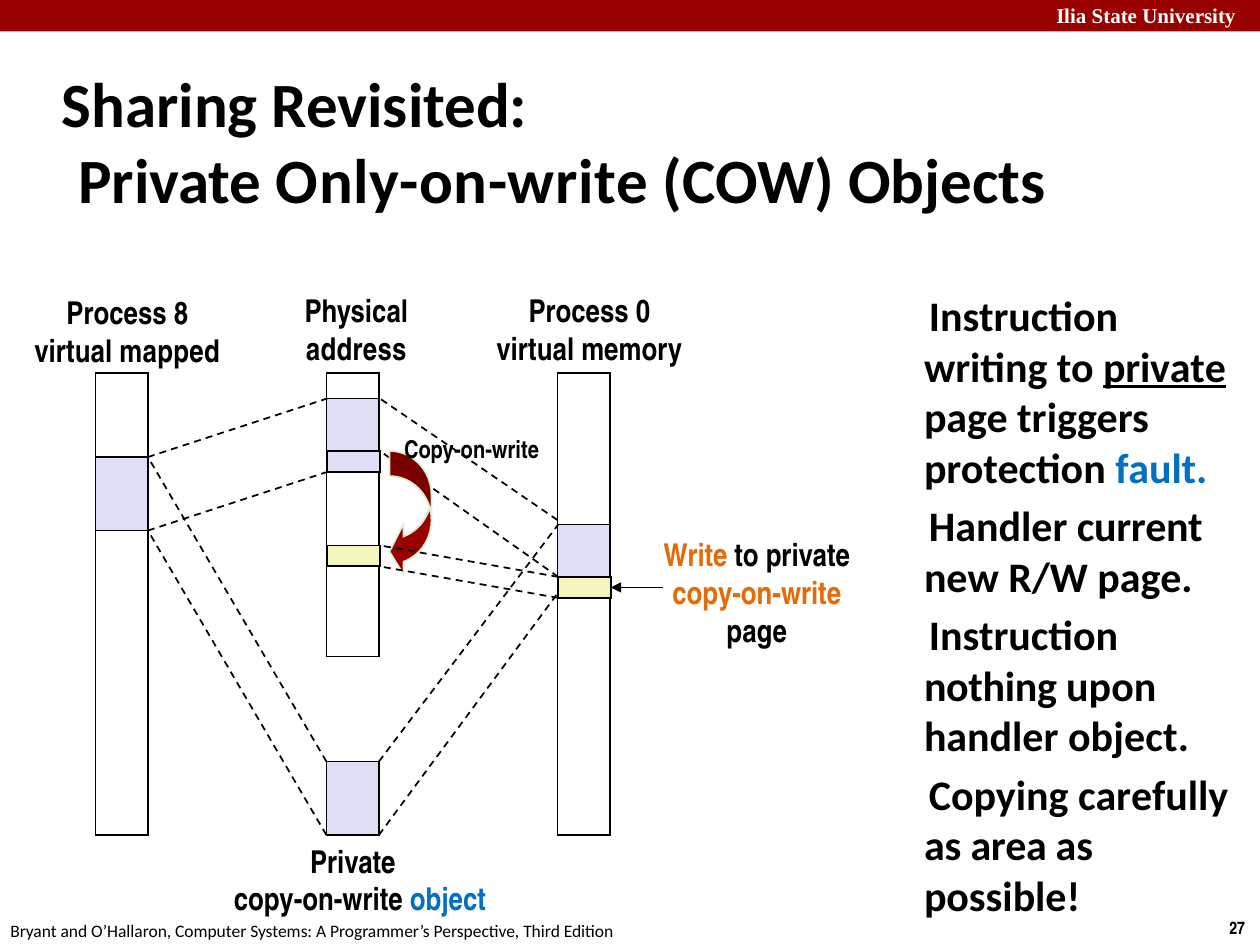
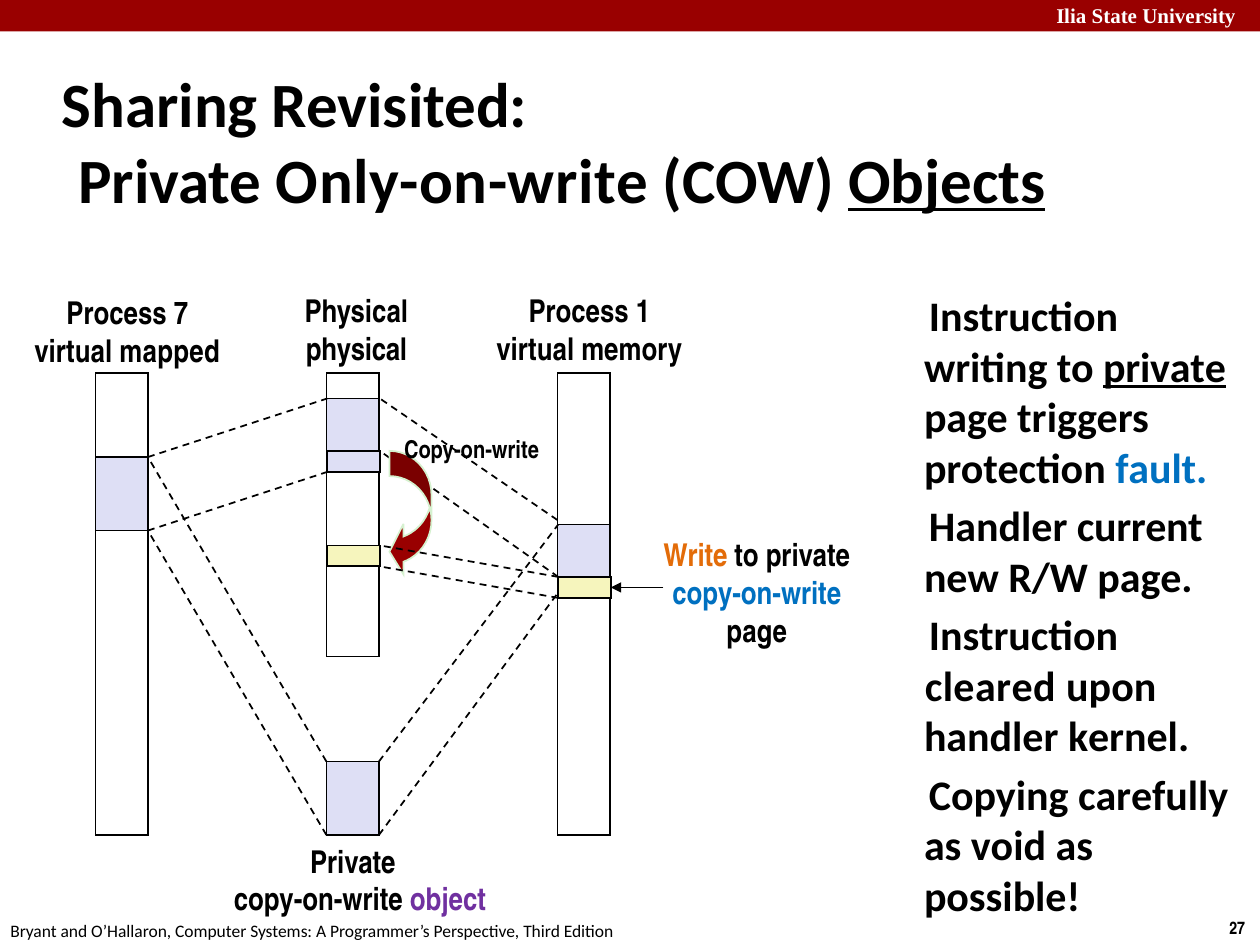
Objects underline: none -> present (947, 182)
0: 0 -> 1 (643, 312)
8: 8 -> 7 (181, 314)
address: address -> physical (356, 350)
copy-on-write colour: orange -> blue (757, 594)
nothing: nothing -> cleared (990, 688)
handler object: object -> kernel (1129, 738)
area: area -> void (1008, 847)
object colour: blue -> purple (448, 901)
